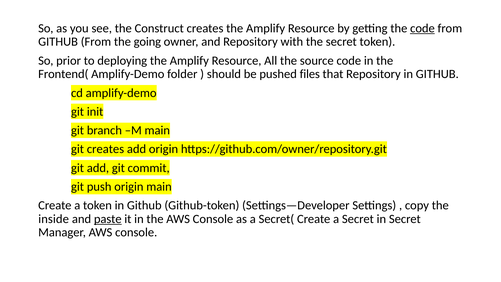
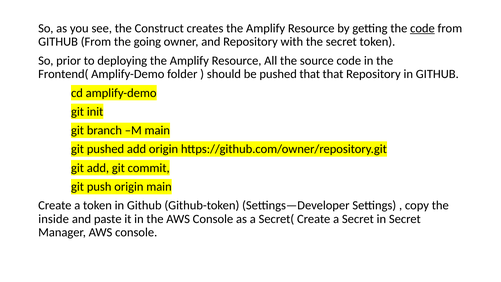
pushed files: files -> that (310, 74)
git creates: creates -> pushed (105, 149)
paste underline: present -> none (108, 219)
